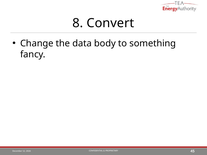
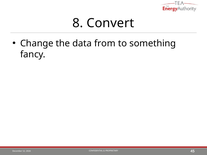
body: body -> from (105, 43)
